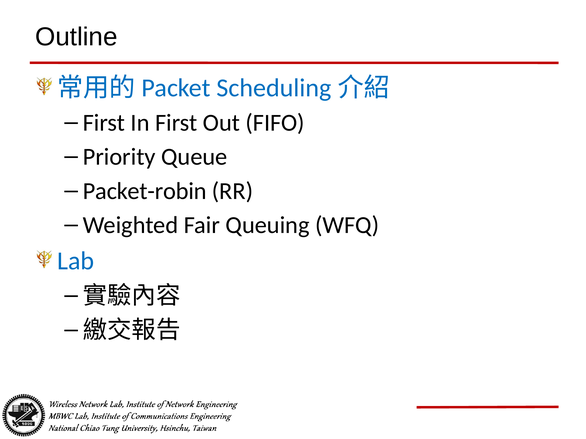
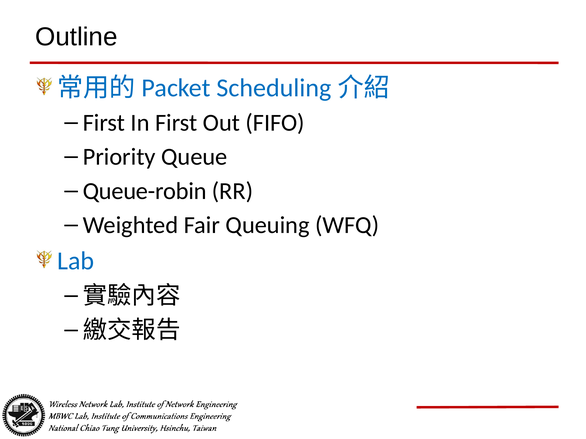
Packet-robin: Packet-robin -> Queue-robin (145, 191)
